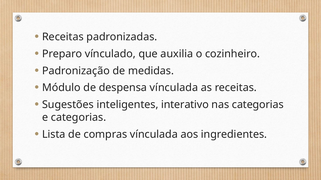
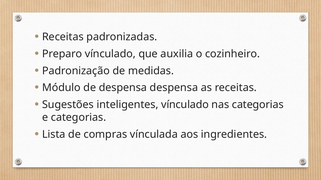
despensa vínculada: vínculada -> despensa (174, 88)
inteligentes interativo: interativo -> vínculado (185, 105)
